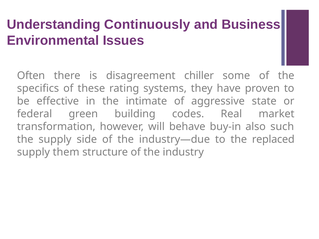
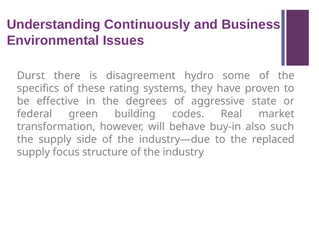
Often: Often -> Durst (31, 76)
chiller: chiller -> hydro (199, 76)
intimate: intimate -> degrees (146, 101)
them: them -> focus (66, 152)
